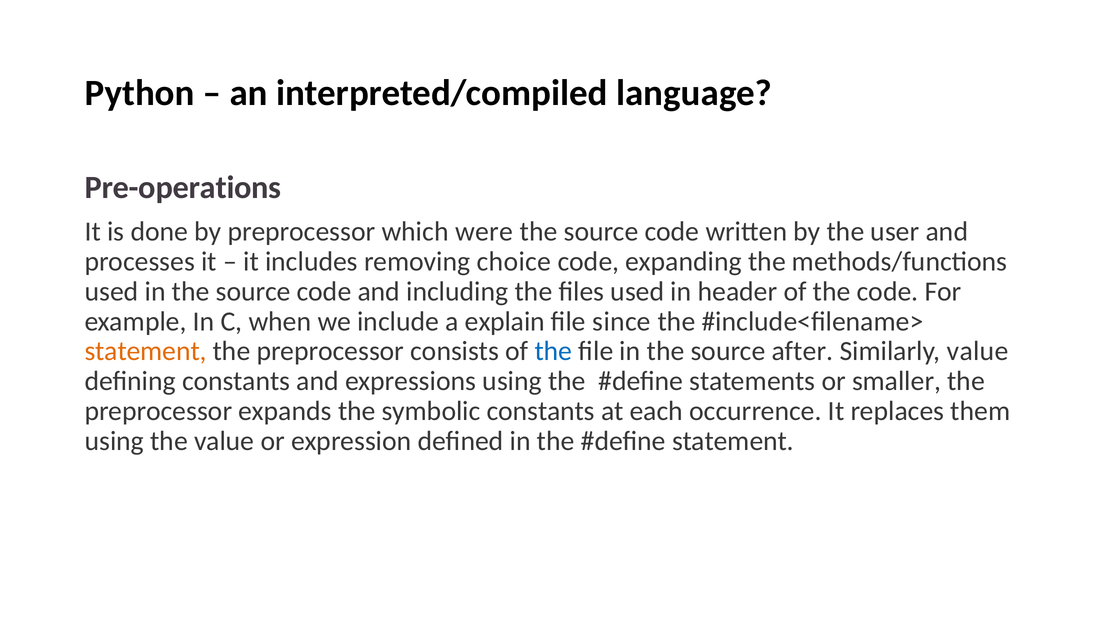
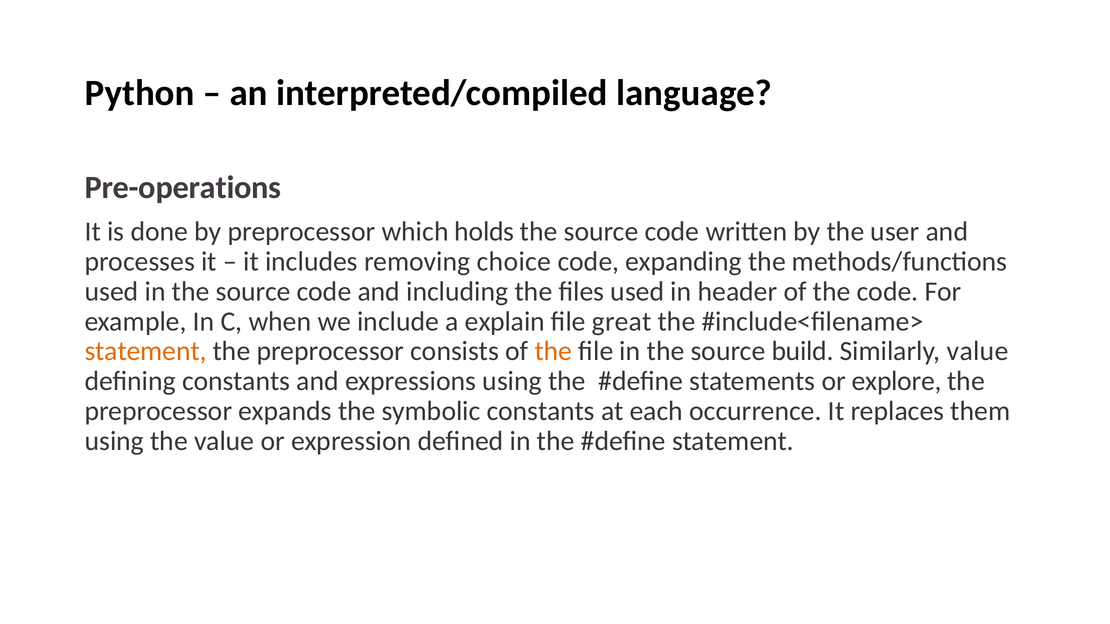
were: were -> holds (484, 232)
since: since -> great (622, 322)
the colour: blue -> orange (553, 351)
after: after -> build (803, 351)
smaller: smaller -> explore (897, 381)
